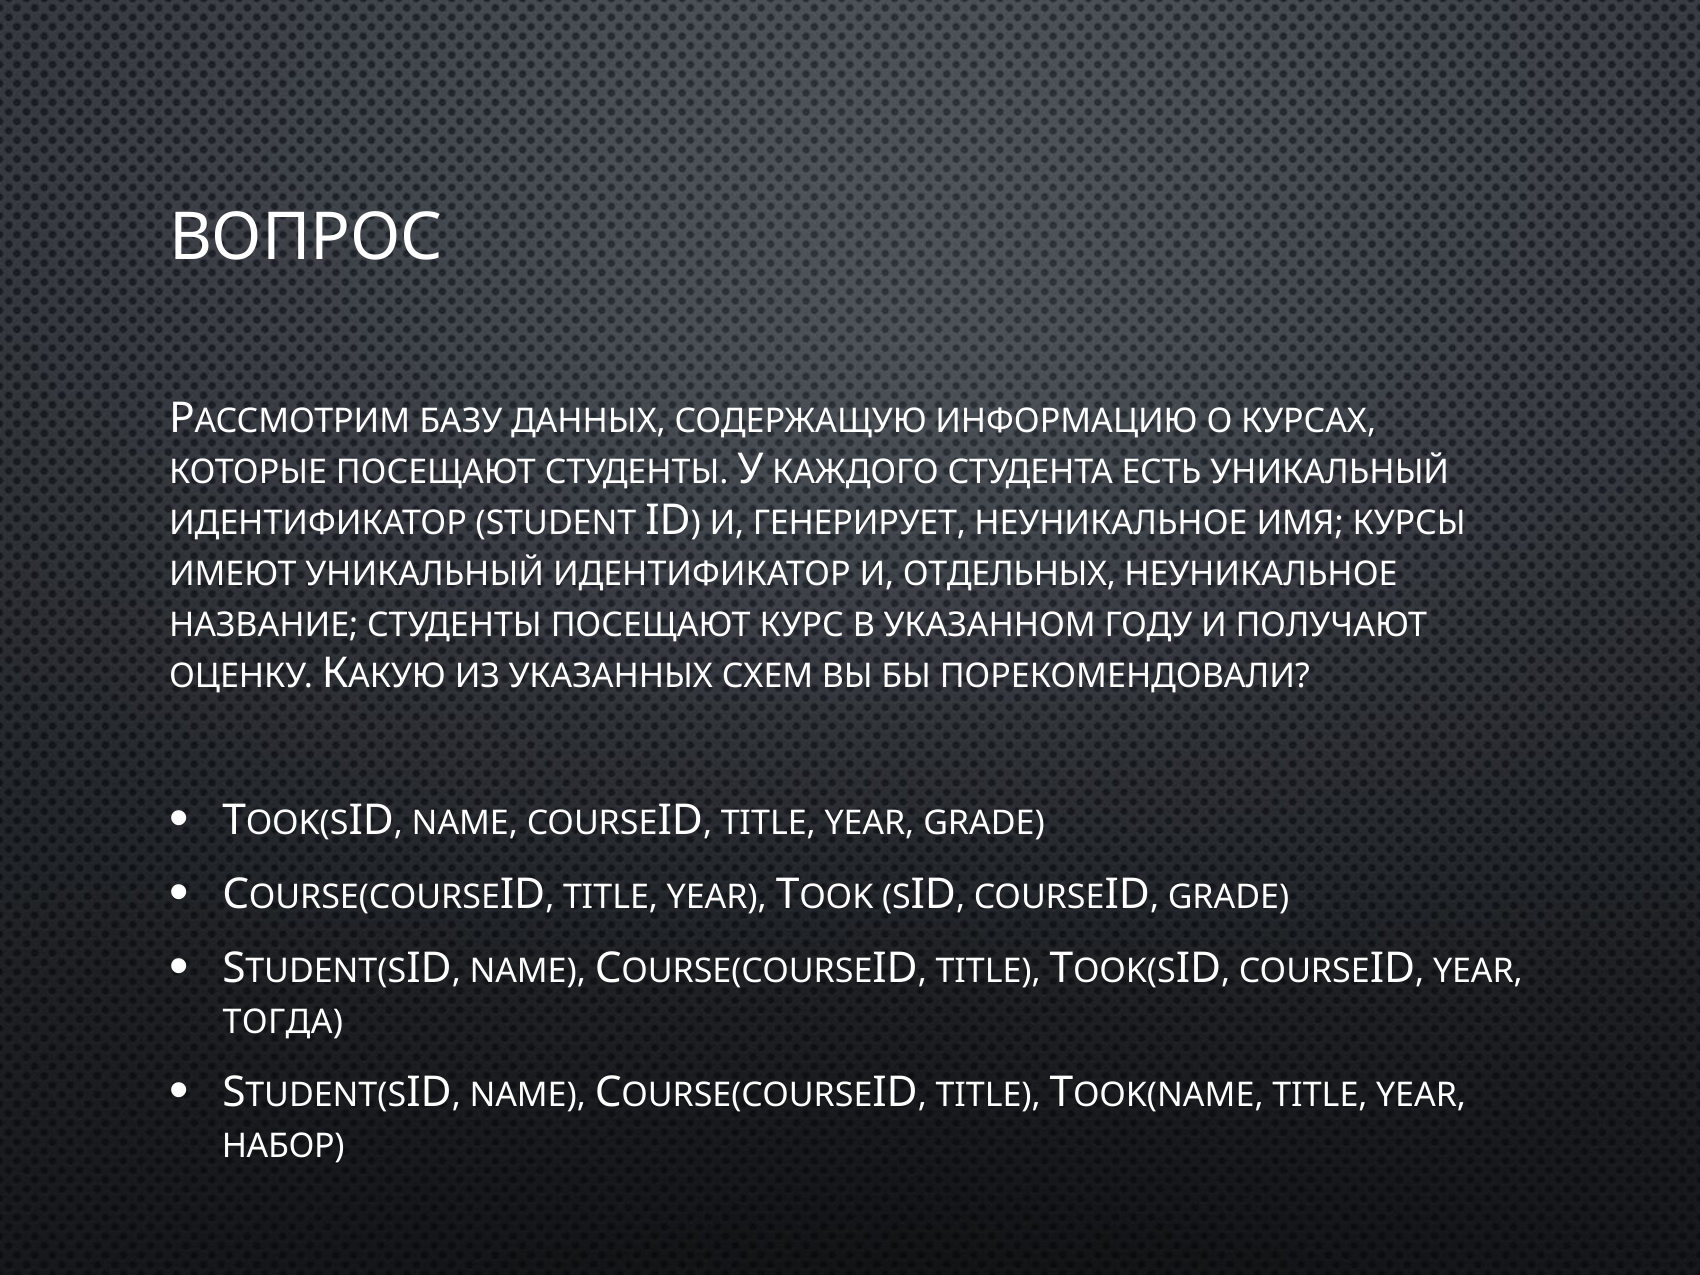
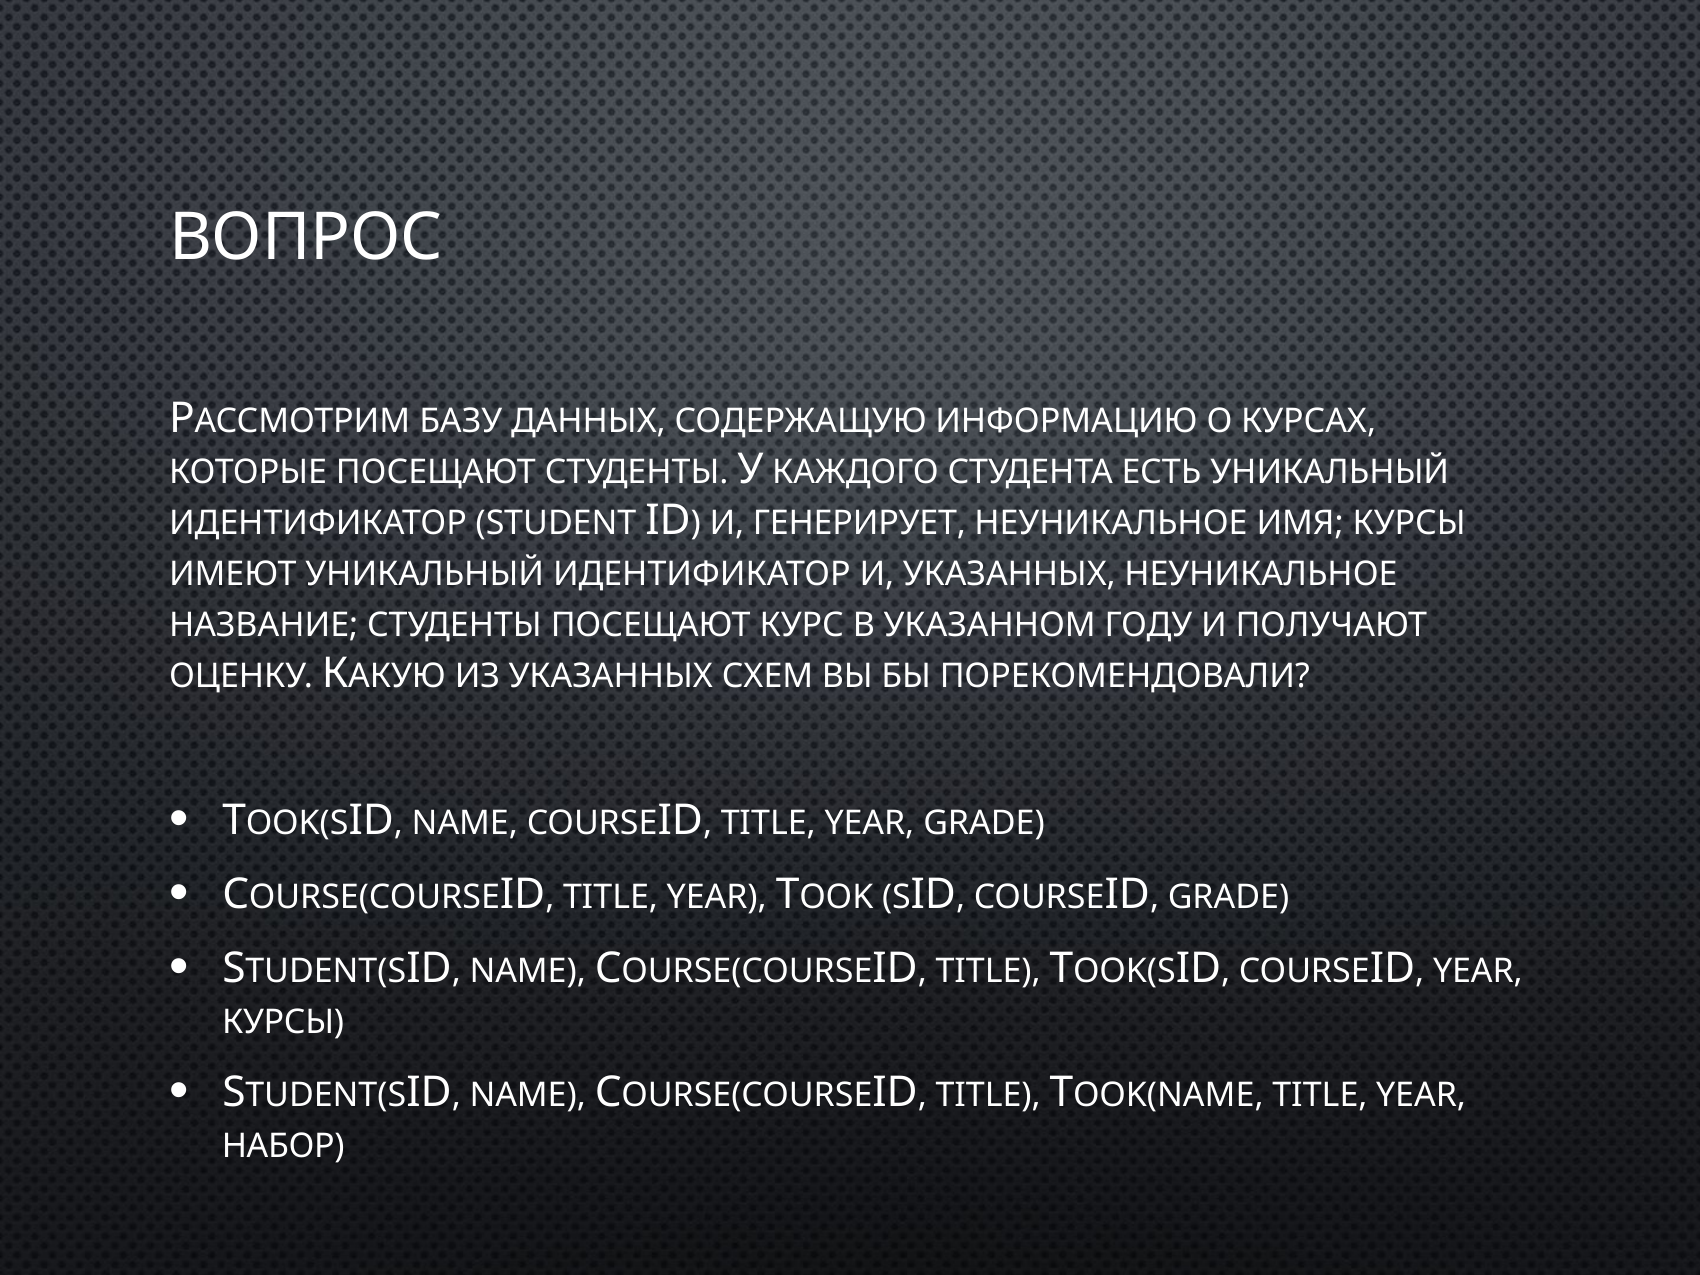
И ОТДЕЛЬНЫХ: ОТДЕЛЬНЫХ -> УКАЗАННЫХ (1009, 574)
ТОГДА: ТОГДА -> КУРСЫ (283, 1022)
